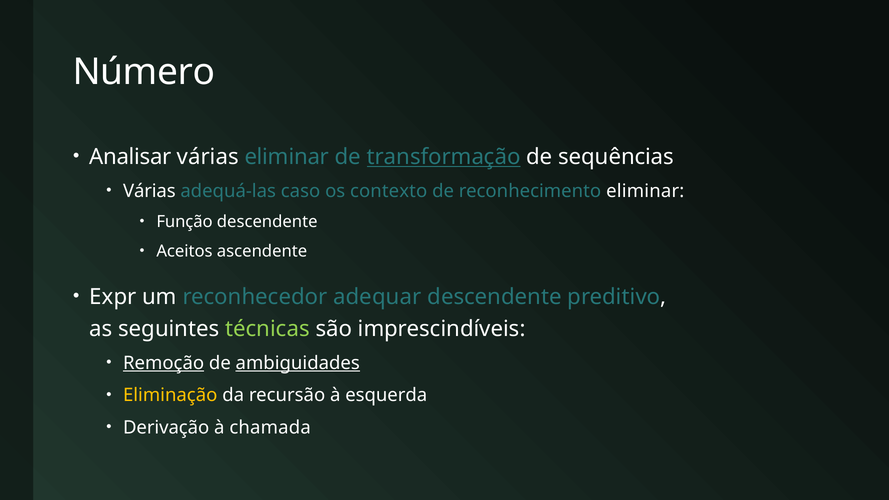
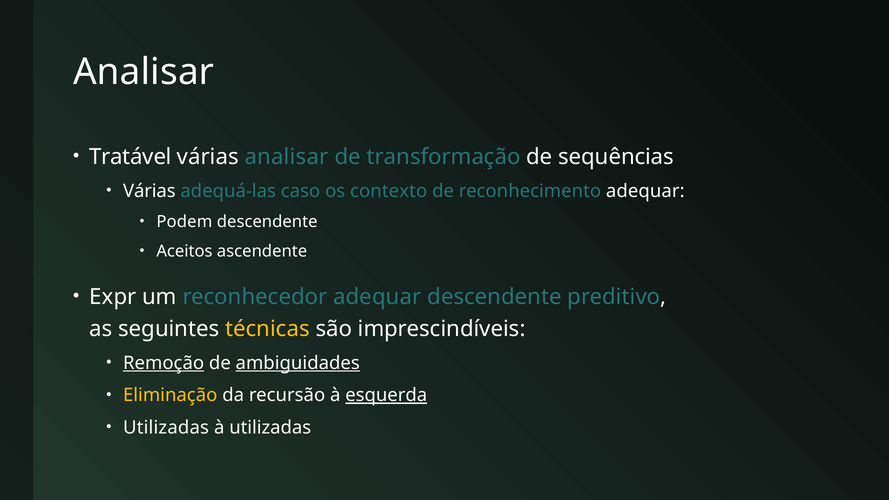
Número: Número -> Analisar (144, 72)
Analisar: Analisar -> Tratável (130, 157)
várias eliminar: eliminar -> analisar (287, 157)
transformação underline: present -> none (444, 157)
reconhecimento eliminar: eliminar -> adequar (645, 191)
Função: Função -> Podem (184, 222)
técnicas colour: light green -> yellow (267, 329)
esquerda underline: none -> present (386, 395)
Derivação: Derivação -> Utilizadas (166, 428)
à chamada: chamada -> utilizadas (270, 428)
